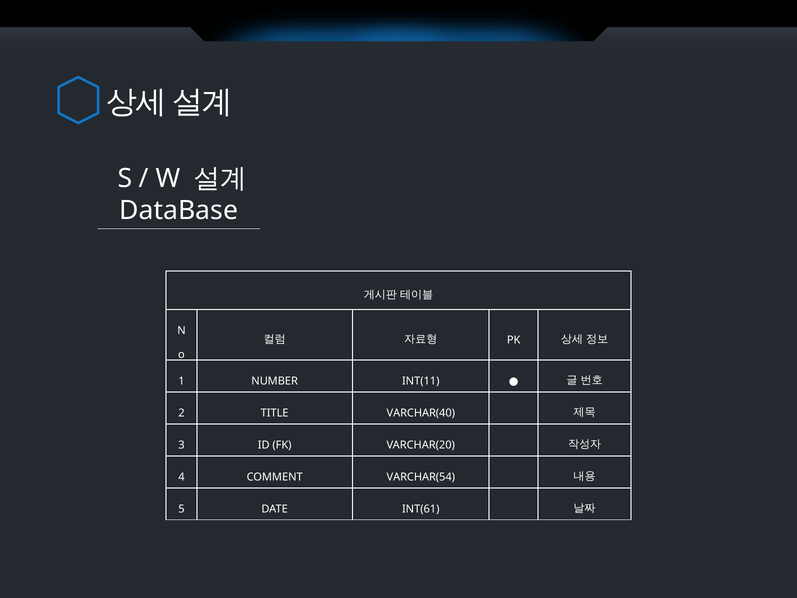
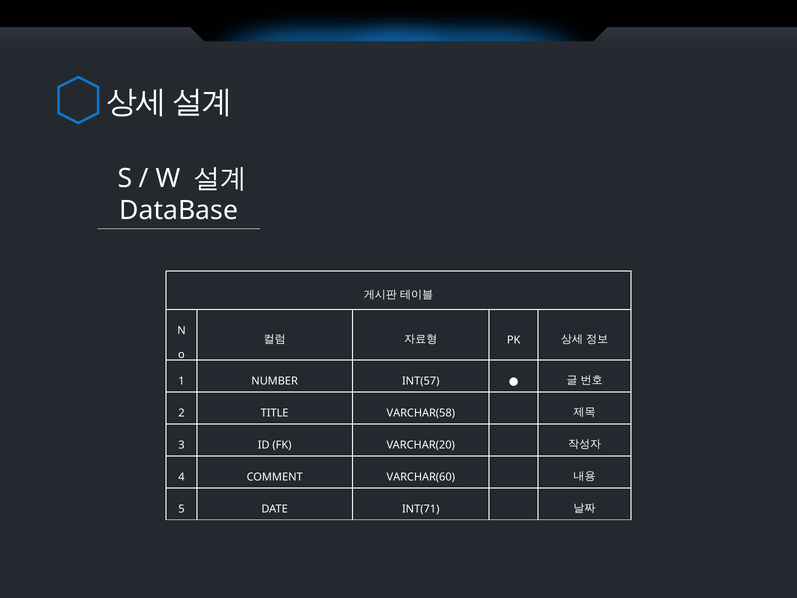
INT(11: INT(11 -> INT(57 (421, 381)
VARCHAR(40: VARCHAR(40 -> VARCHAR(58 (421, 413)
VARCHAR(54: VARCHAR(54 -> VARCHAR(60 (421, 477)
INT(61: INT(61 -> INT(71 (421, 509)
